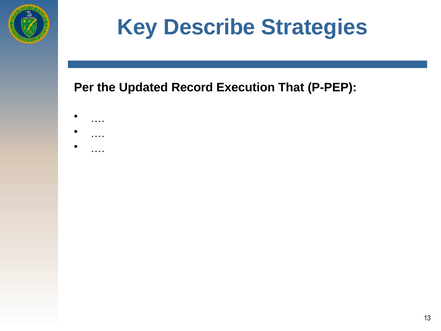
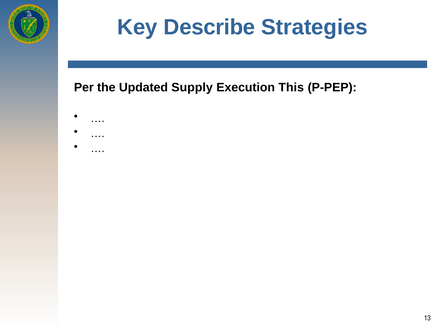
Record: Record -> Supply (192, 88)
That: That -> This (291, 88)
